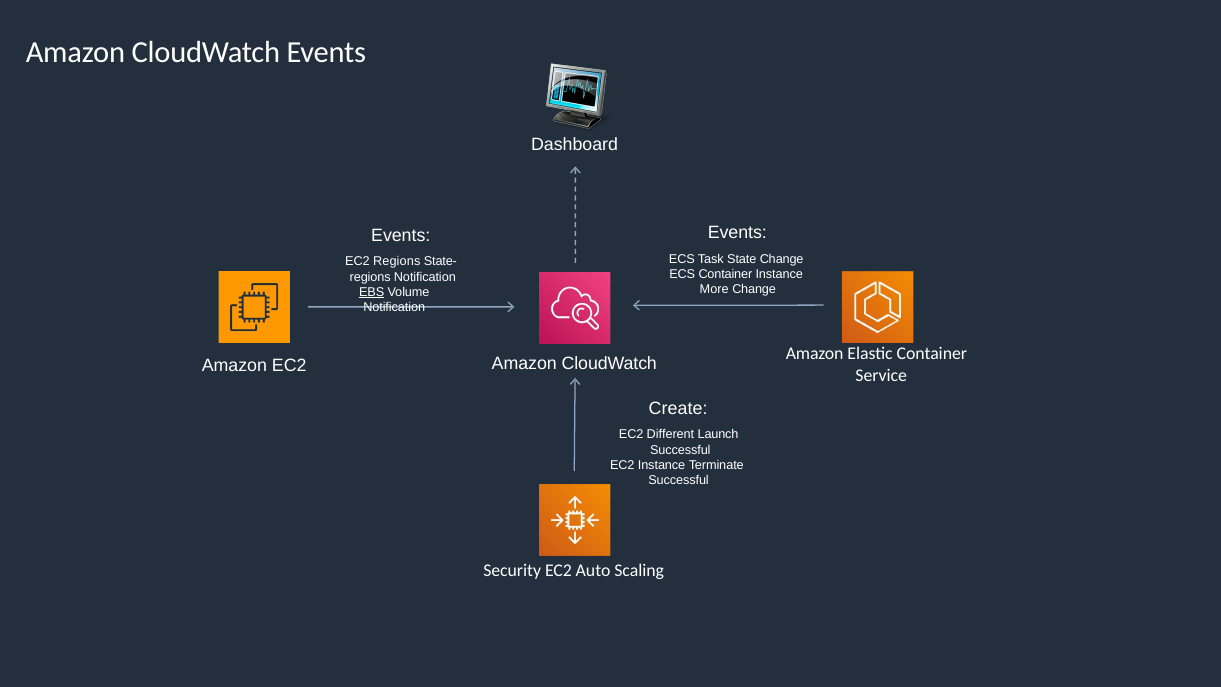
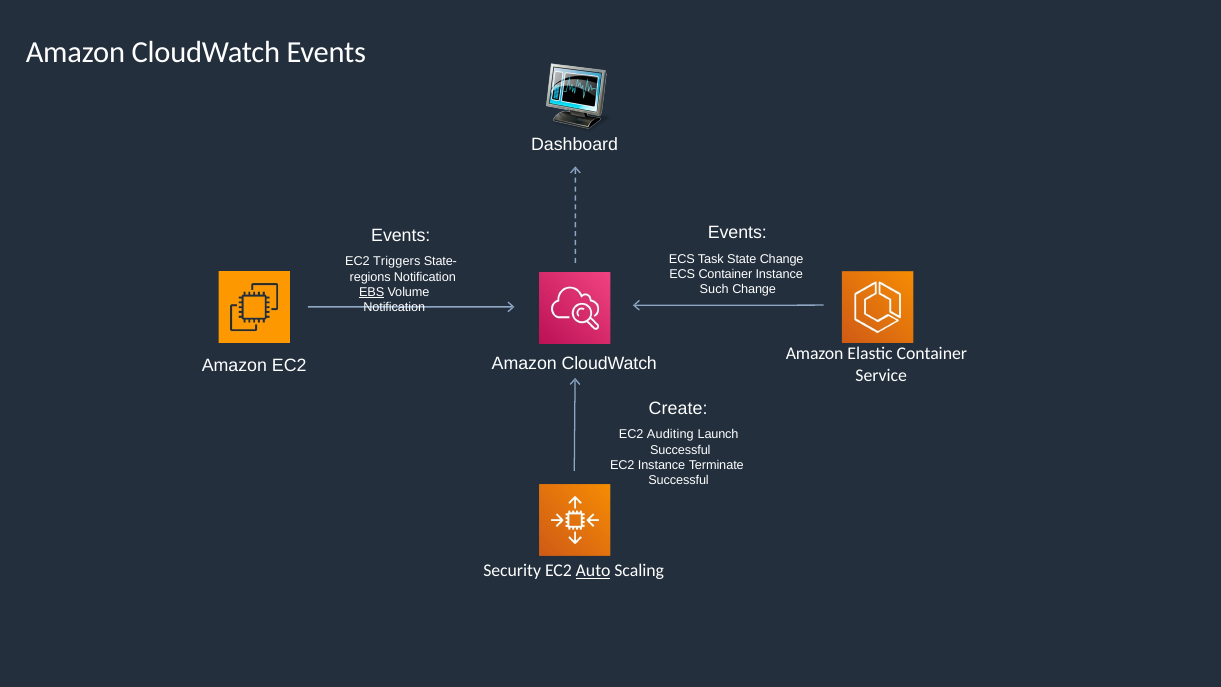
EC2 Regions: Regions -> Triggers (397, 262)
More: More -> Such (714, 289)
Different: Different -> Auditing (670, 434)
Auto underline: none -> present (593, 571)
